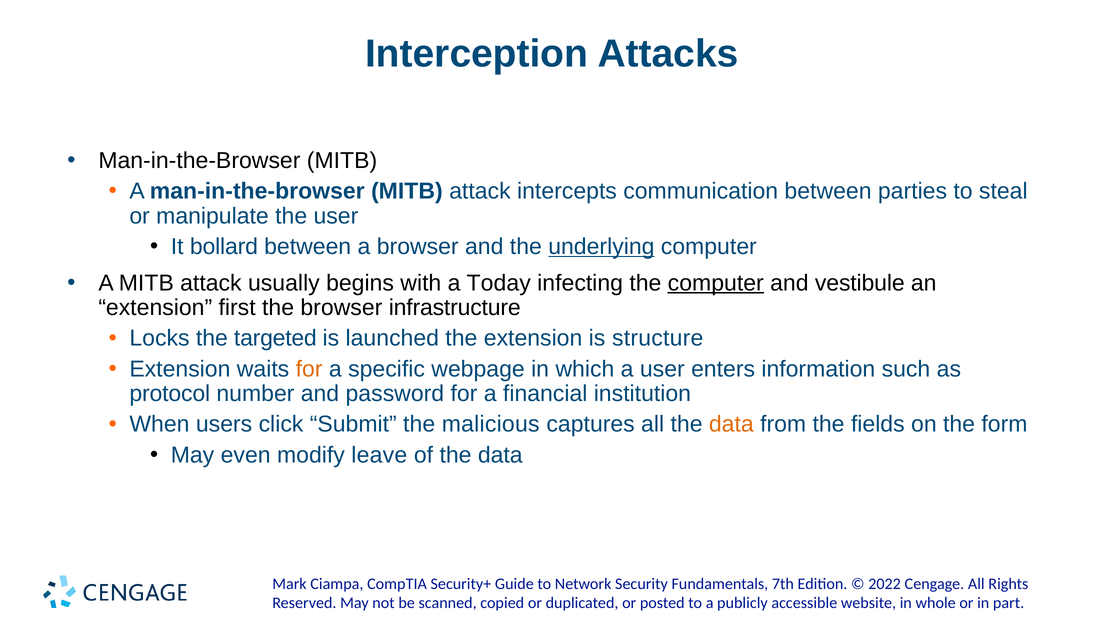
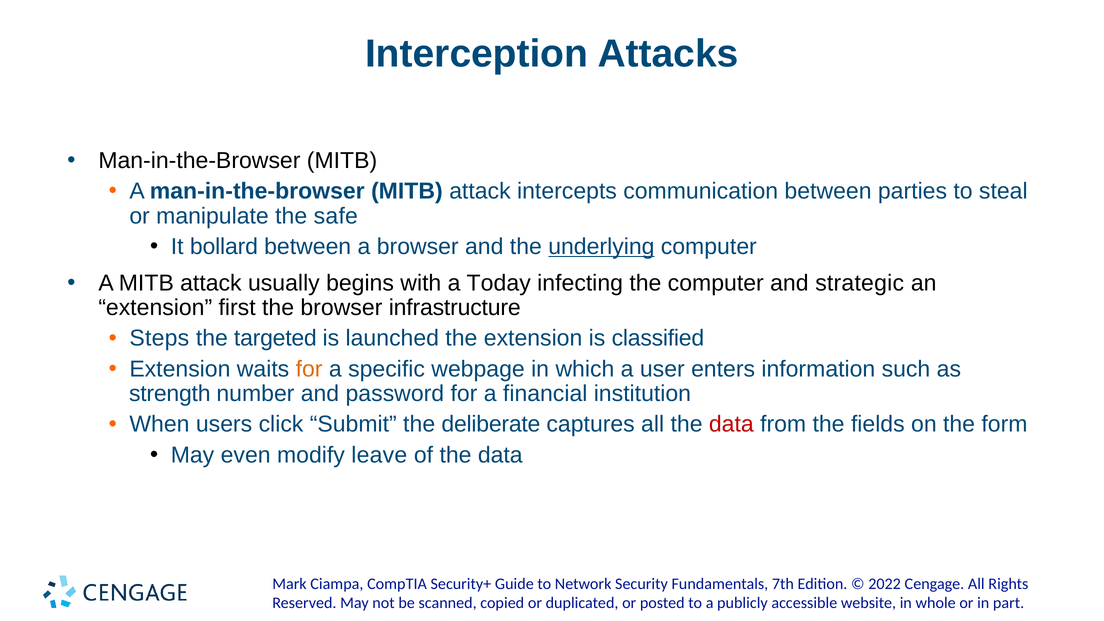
the user: user -> safe (336, 216)
computer underline: present -> none (716, 283)
vestibule: vestibule -> strategic (860, 283)
Locks: Locks -> Steps (159, 338)
structure: structure -> classified (658, 338)
protocol: protocol -> strength (170, 394)
malicious: malicious -> deliberate (491, 424)
data colour: orange -> red (731, 424)
